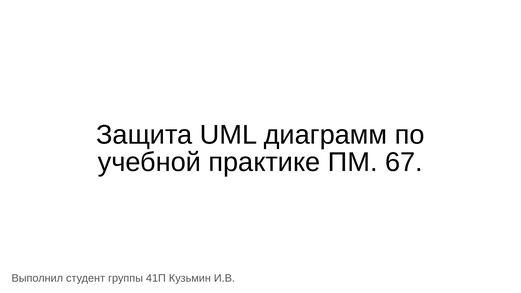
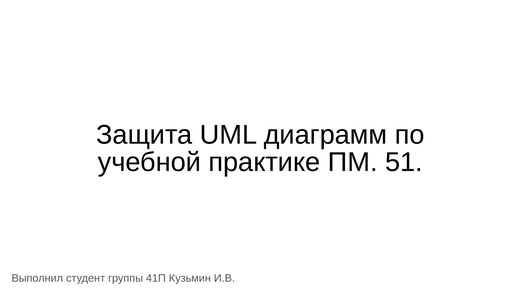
67: 67 -> 51 (404, 162)
